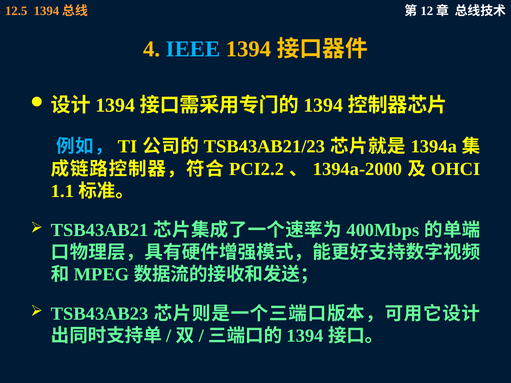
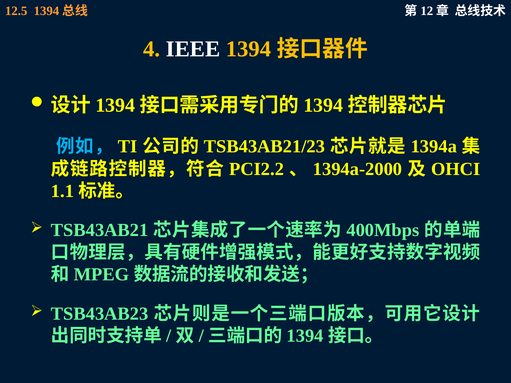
IEEE colour: light blue -> white (193, 49)
